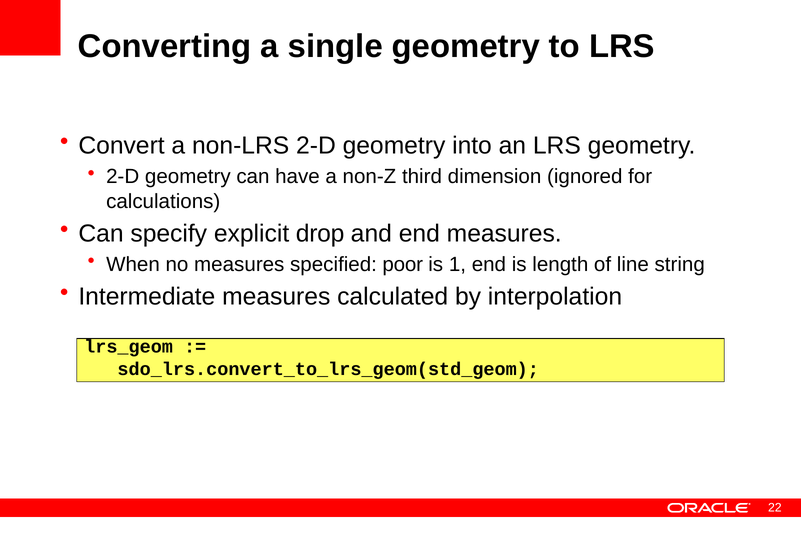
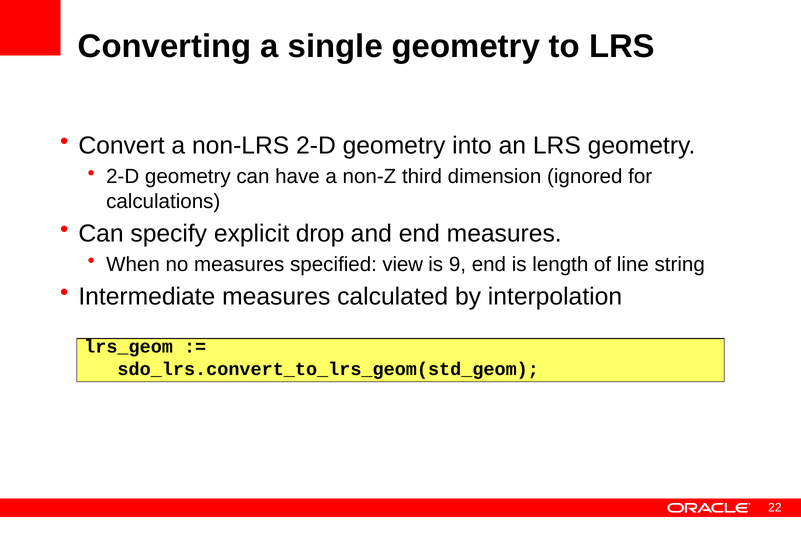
poor: poor -> view (403, 265)
1: 1 -> 9 (457, 265)
